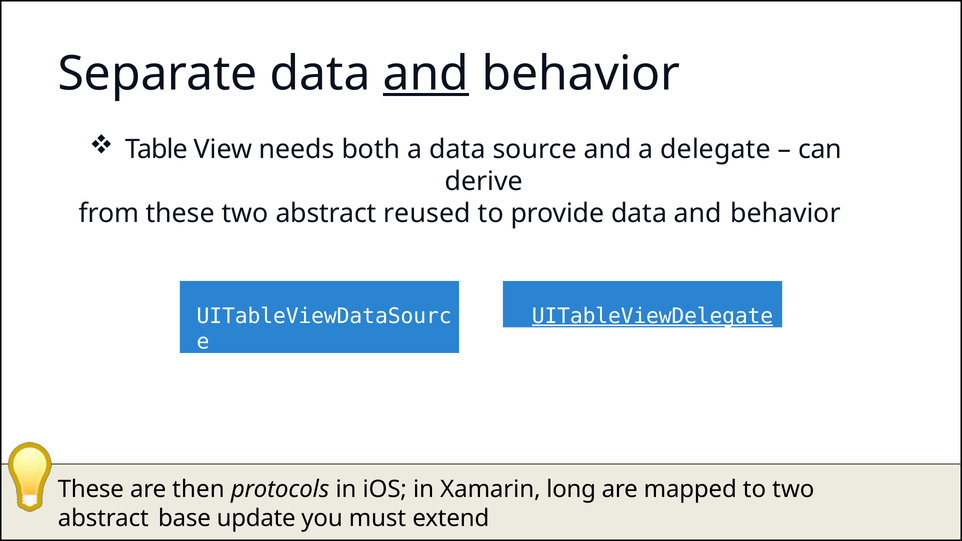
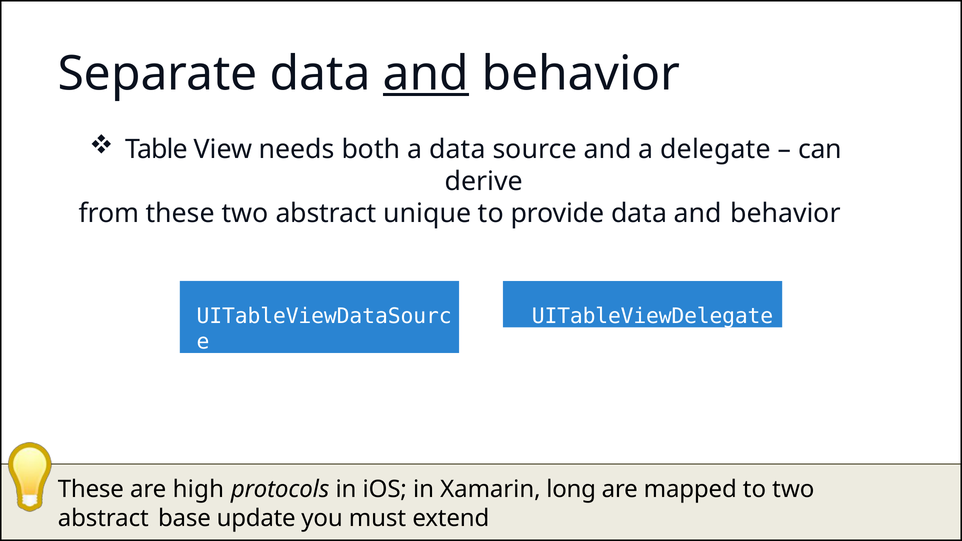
reused: reused -> unique (427, 213)
UITableViewDelegate underline: present -> none (653, 316)
then: then -> high (198, 490)
